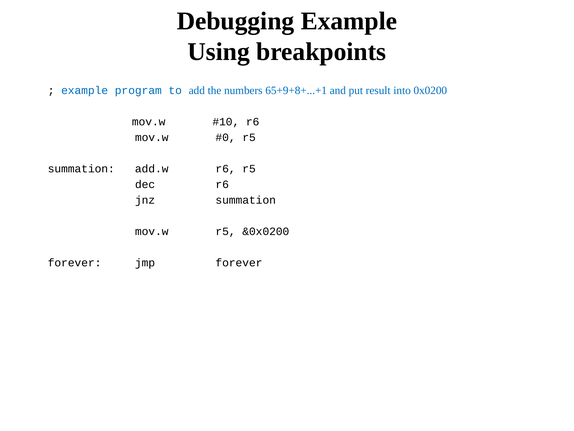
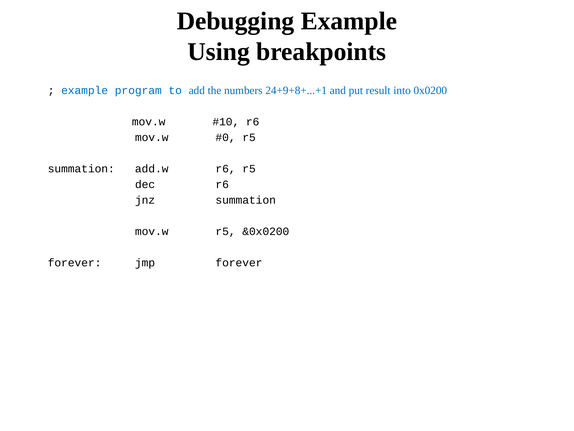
65+9+8+...+1: 65+9+8+...+1 -> 24+9+8+...+1 (296, 90)
